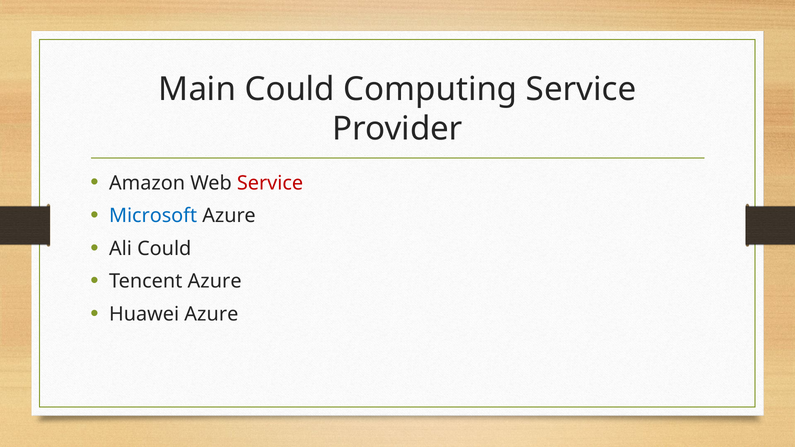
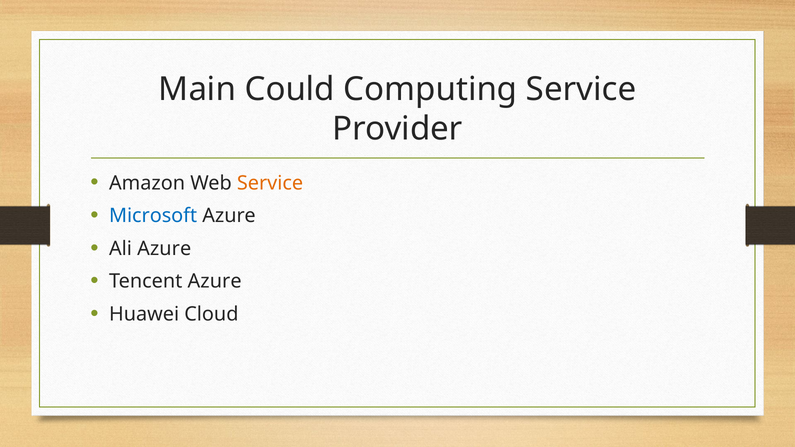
Service colour: red -> orange (270, 183)
Ali Could: Could -> Azure (164, 249)
Huawei Azure: Azure -> Cloud (211, 314)
